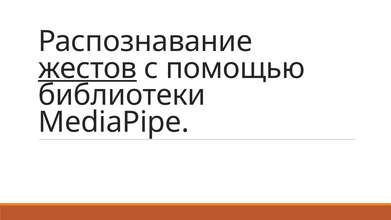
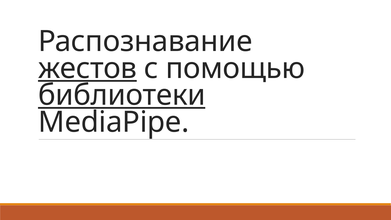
библиотеки underline: none -> present (122, 95)
